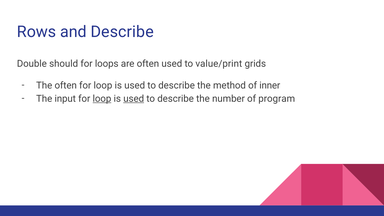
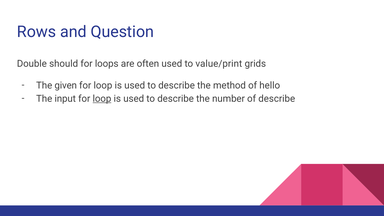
and Describe: Describe -> Question (122, 32)
The often: often -> given (66, 85)
inner: inner -> hello (270, 85)
used underline: present -> none (134, 99)
of program: program -> describe (277, 99)
